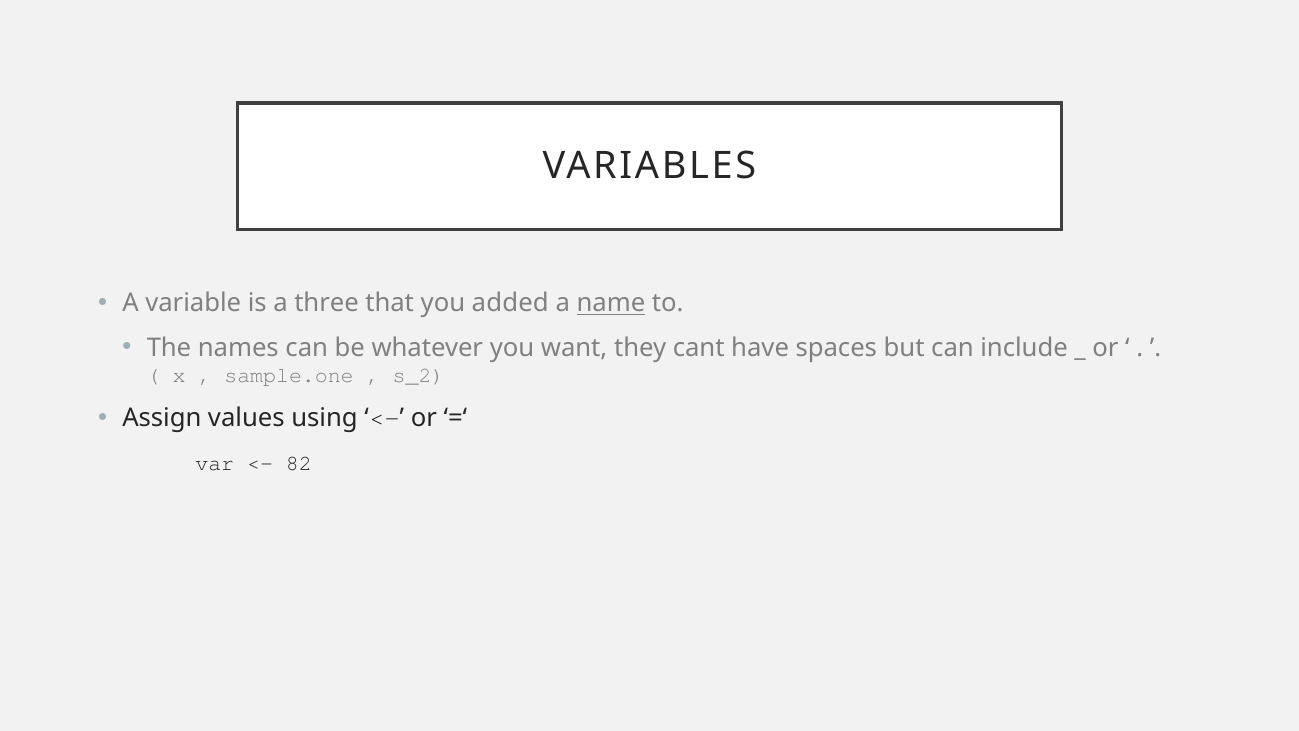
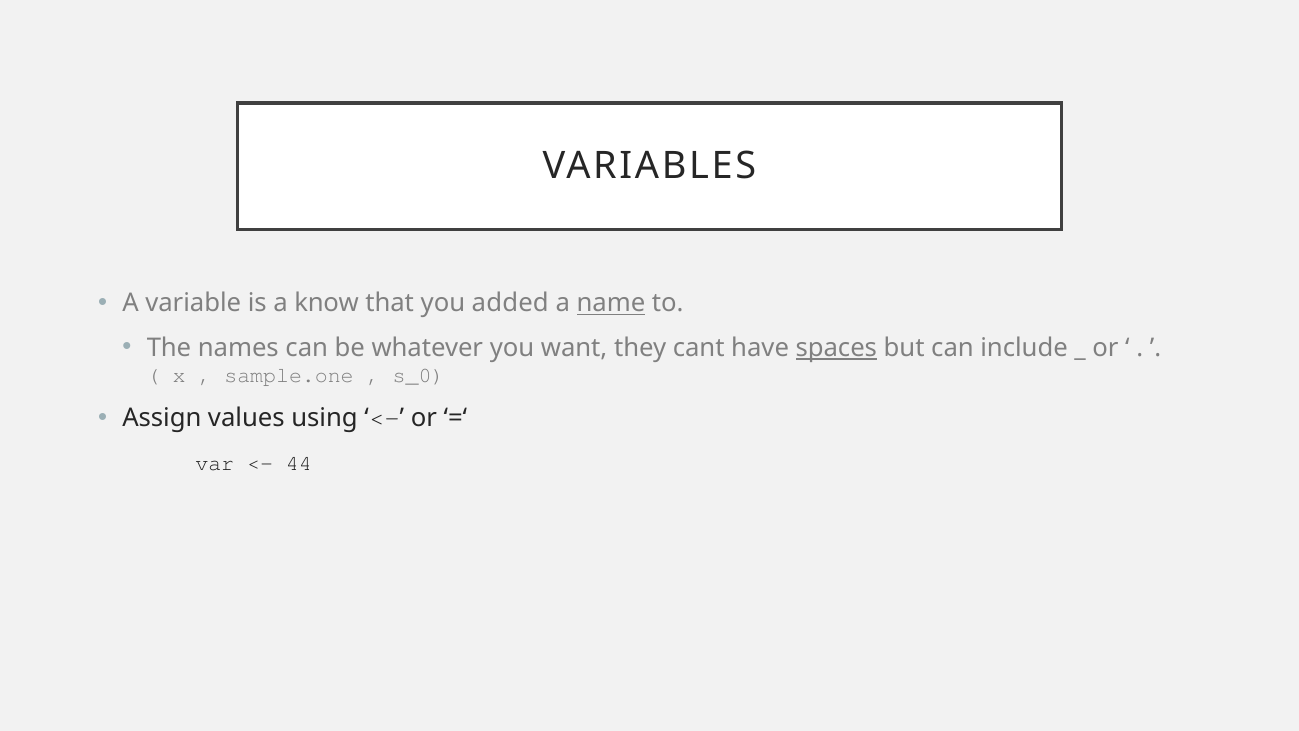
three: three -> know (327, 303)
spaces underline: none -> present (836, 348)
s_2: s_2 -> s_0 (419, 376)
82: 82 -> 44 (299, 464)
